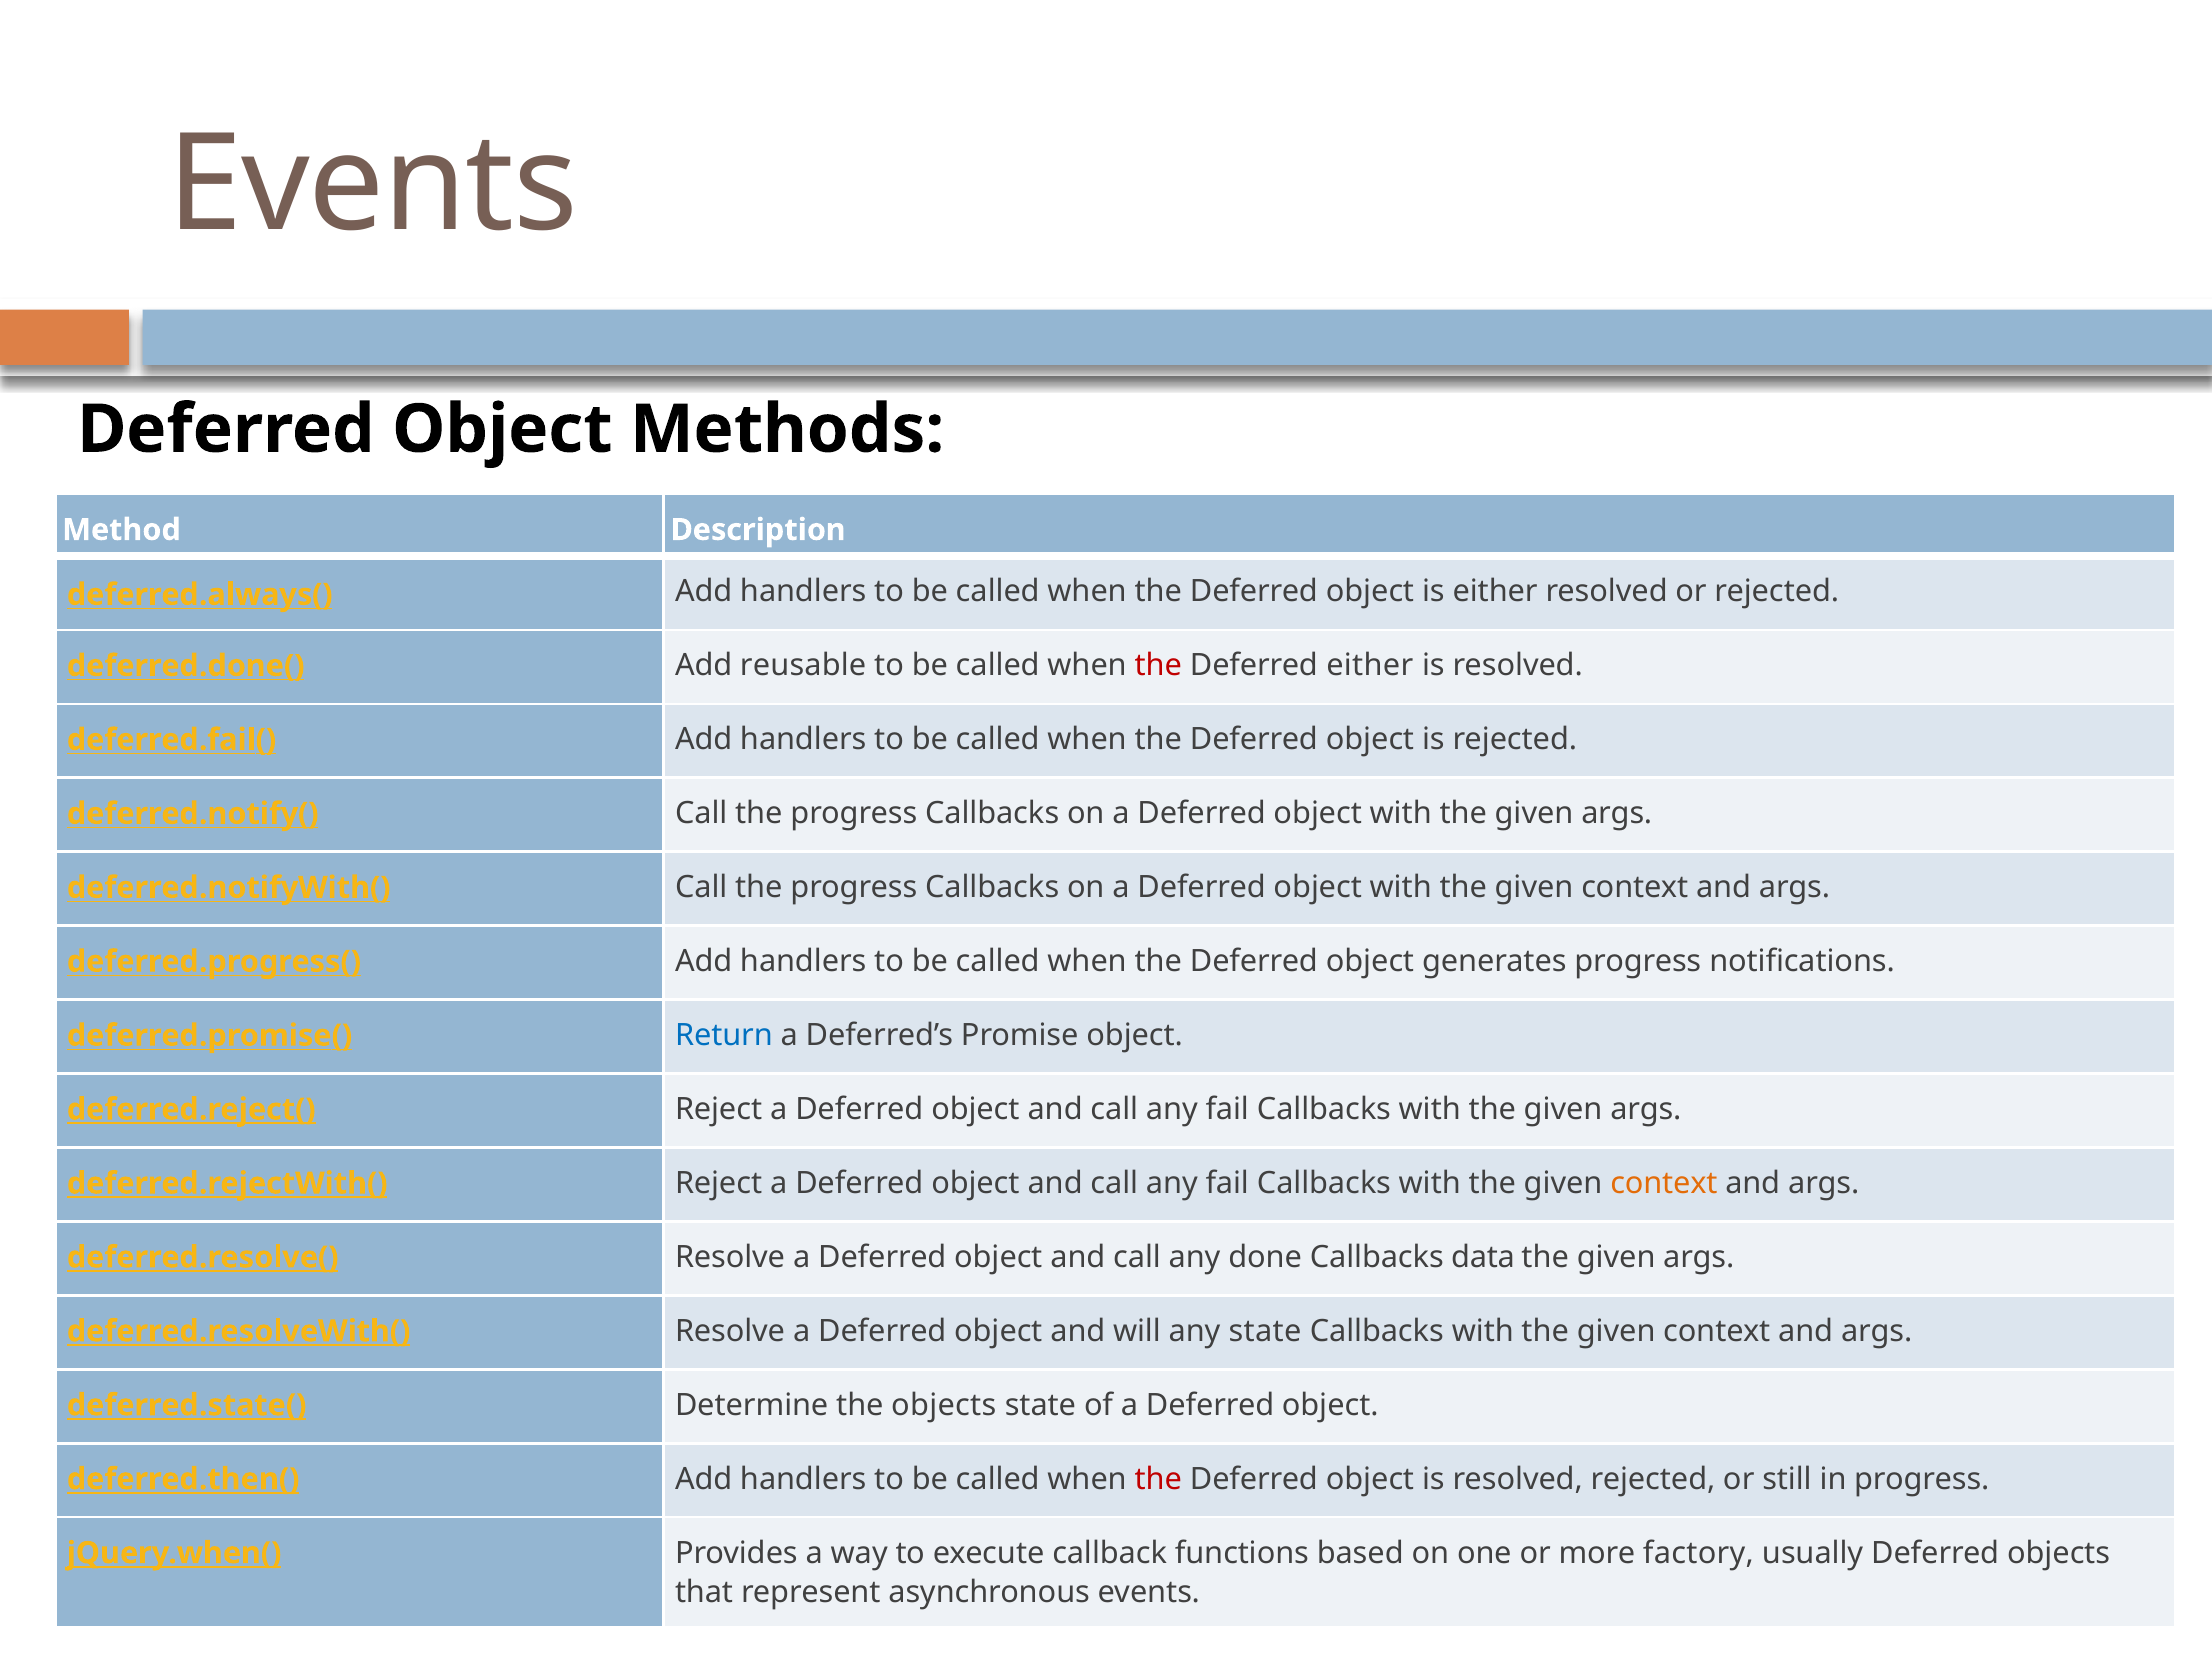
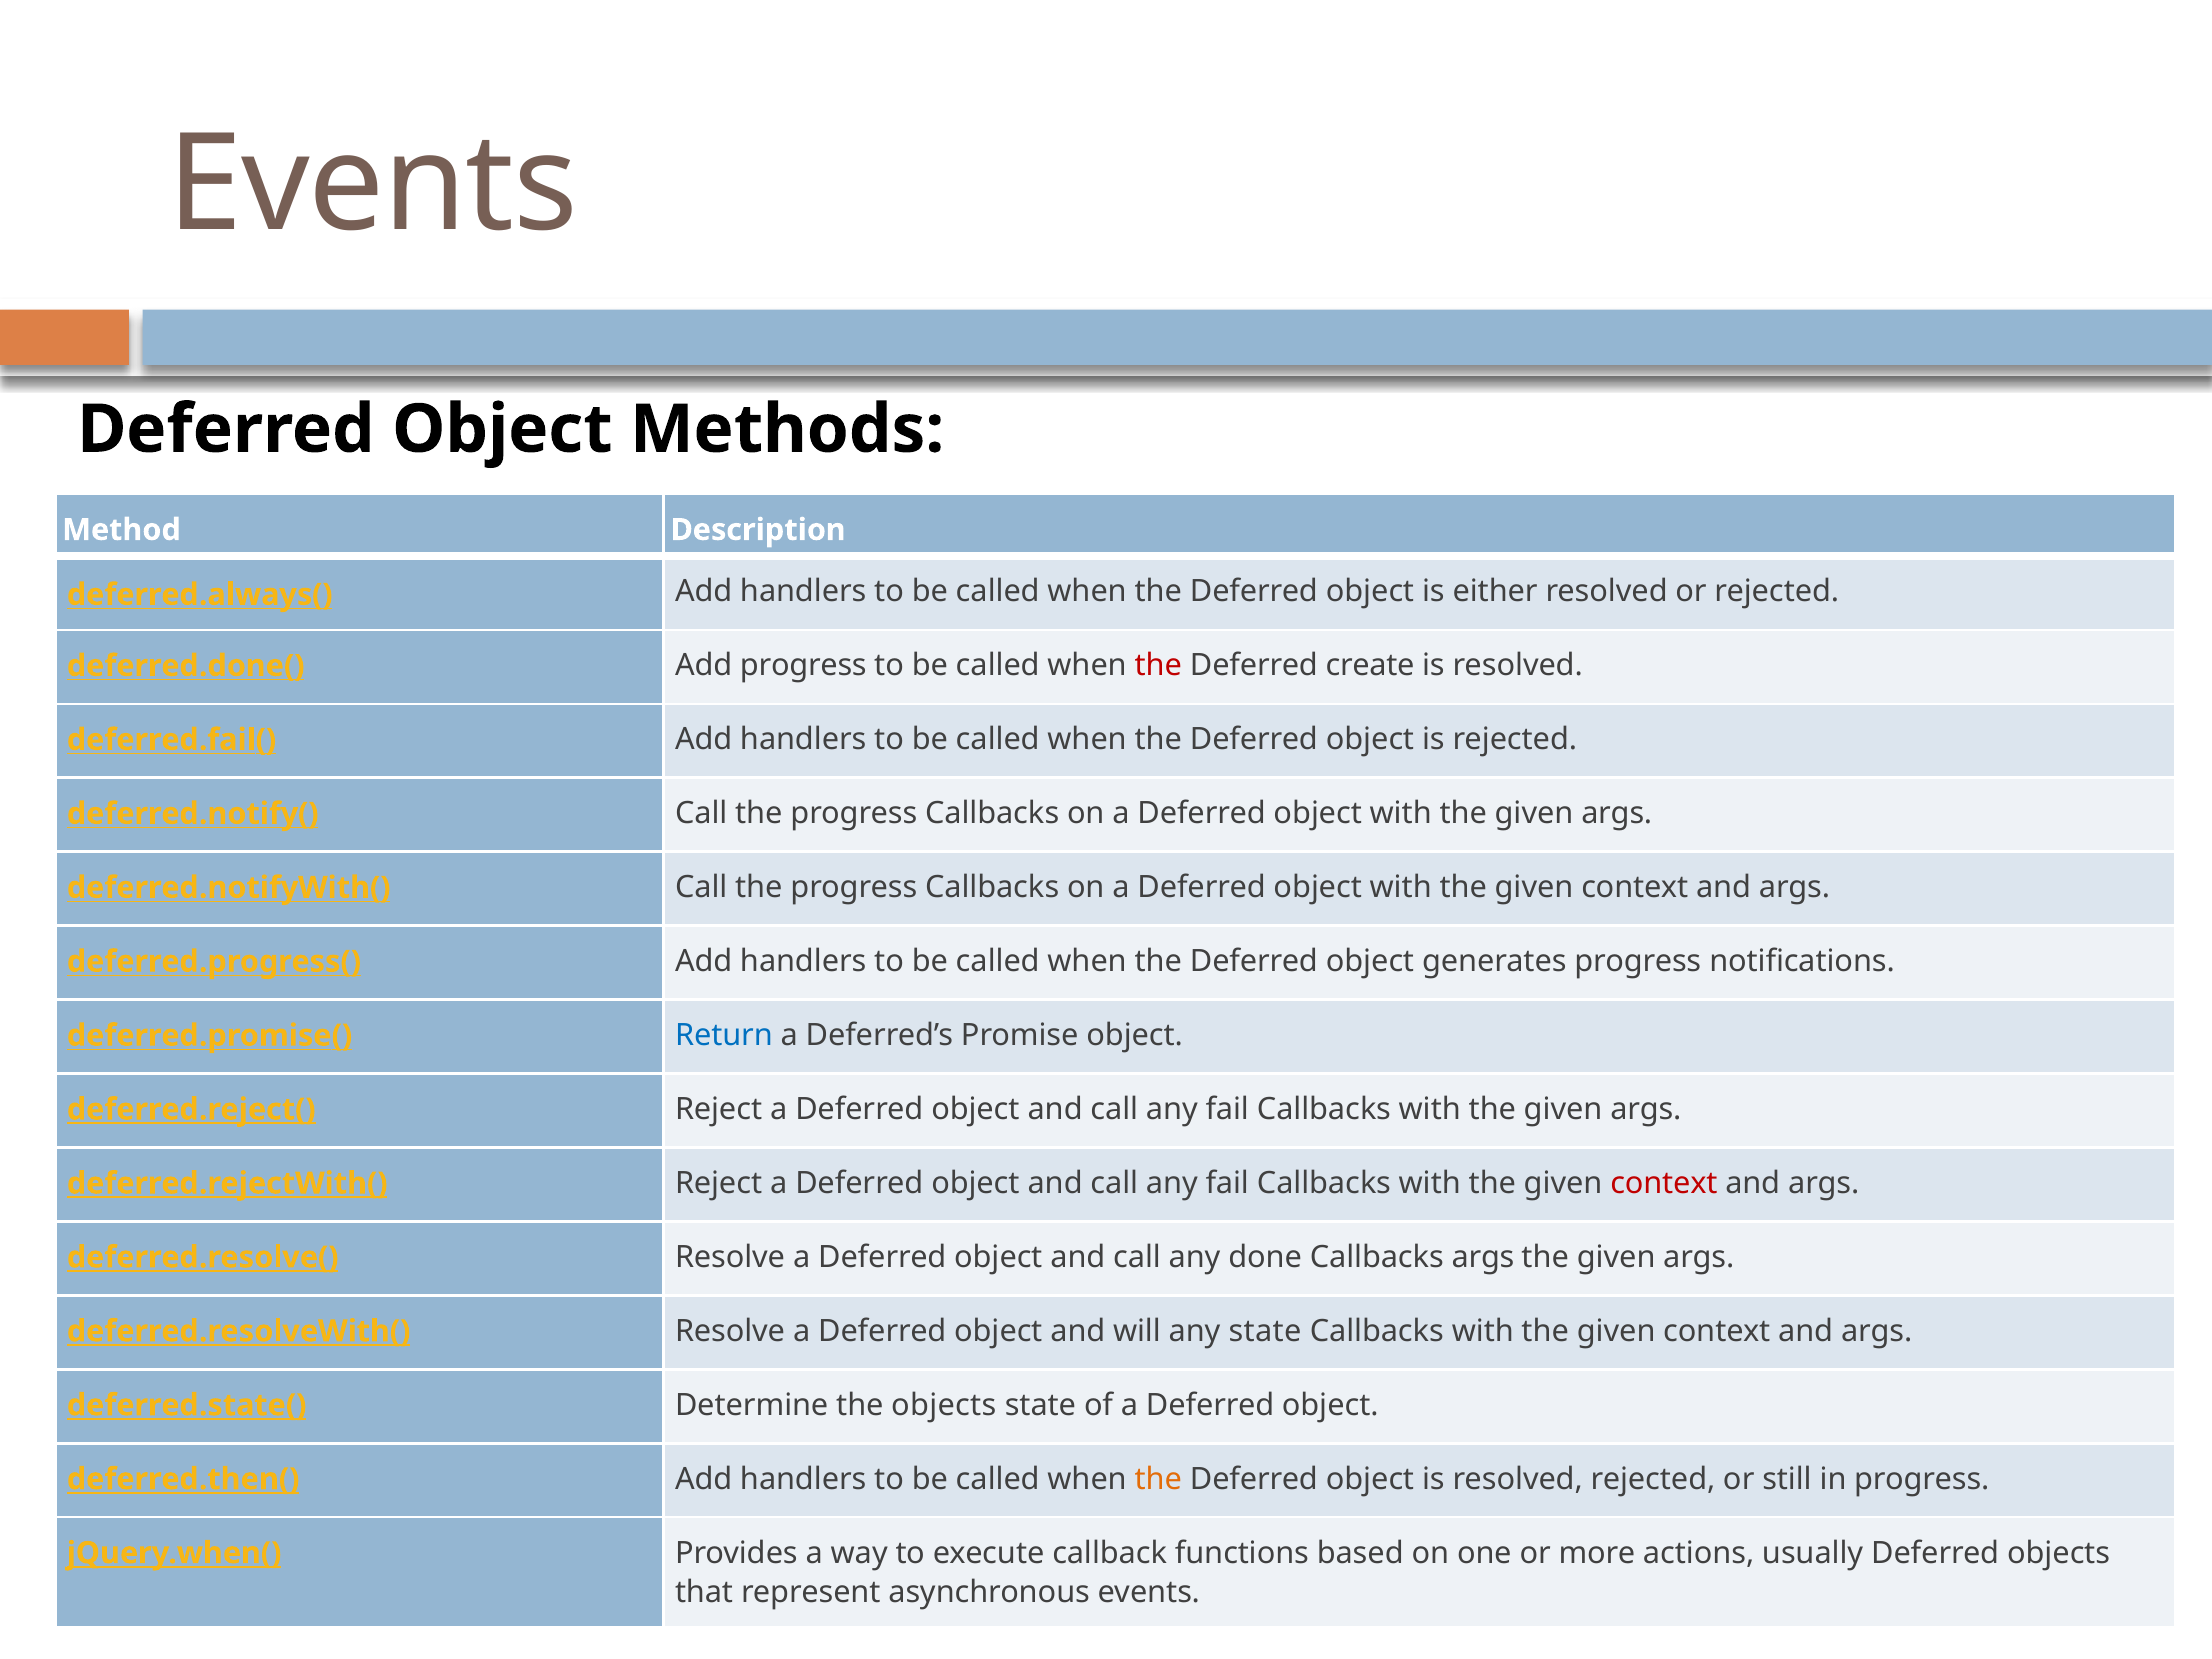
Add reusable: reusable -> progress (803, 666)
Deferred either: either -> create (1370, 666)
context colour: orange -> red (1664, 1183)
Callbacks data: data -> args (1483, 1257)
the colour: red -> orange (1158, 1479)
factory: factory -> actions (1699, 1553)
